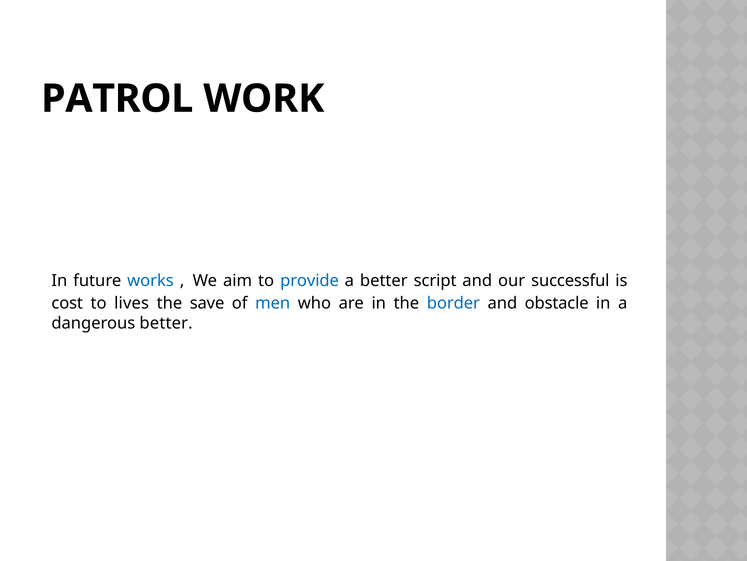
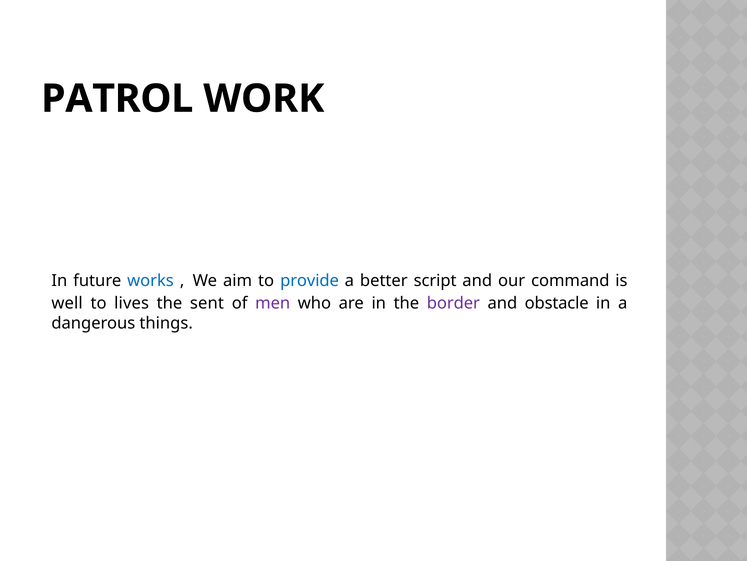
successful: successful -> command (570, 280)
cost: cost -> well (67, 303)
save: save -> sent (207, 303)
men colour: blue -> purple (273, 303)
border colour: blue -> purple (453, 303)
dangerous better: better -> things (166, 323)
